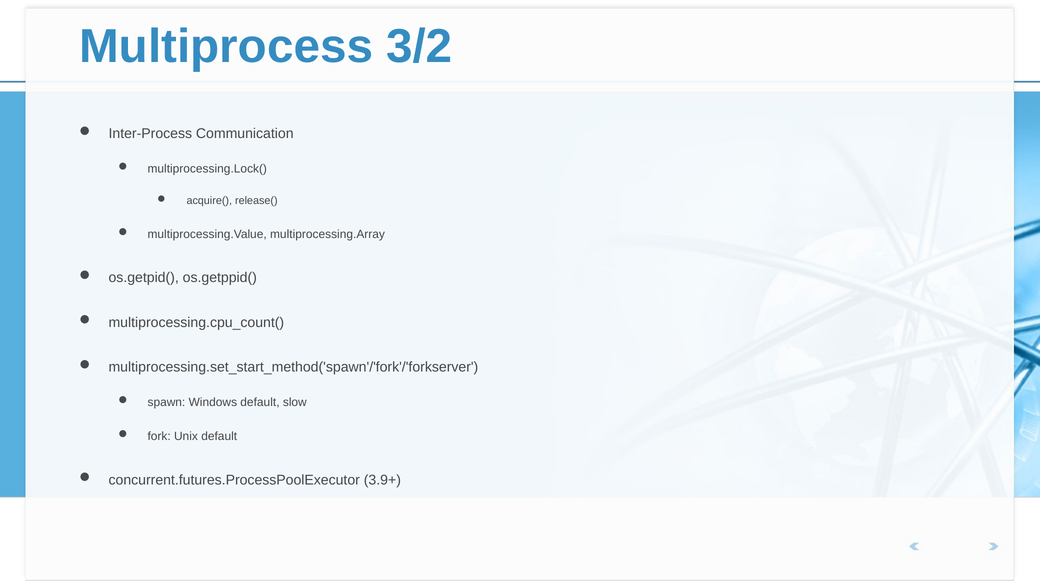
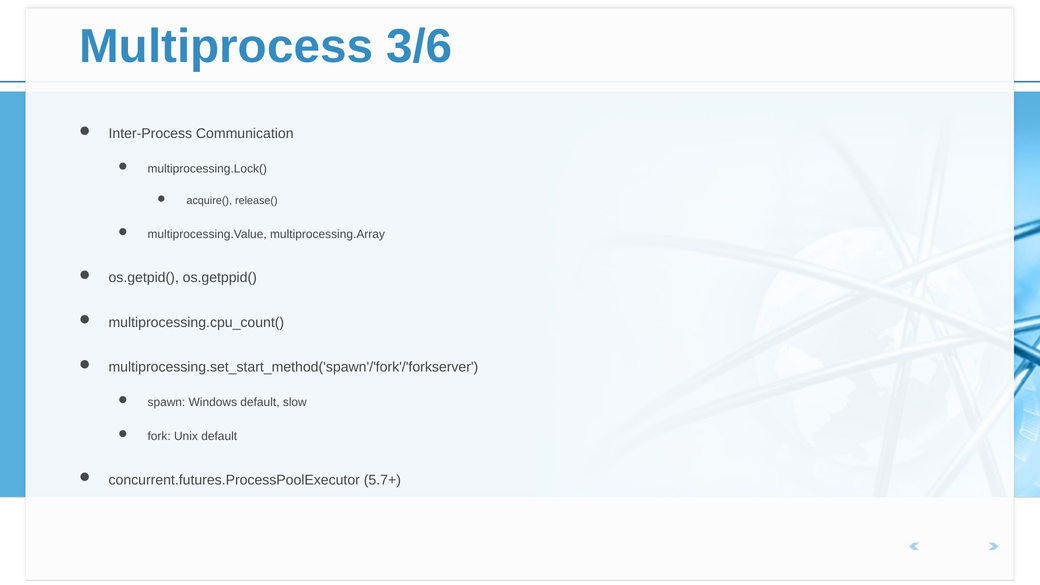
3/2: 3/2 -> 3/6 (419, 46)
3.9+: 3.9+ -> 5.7+ (382, 480)
